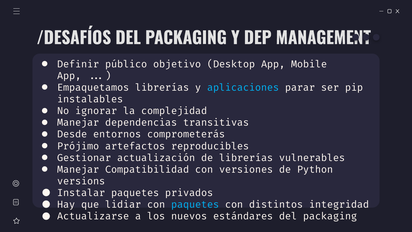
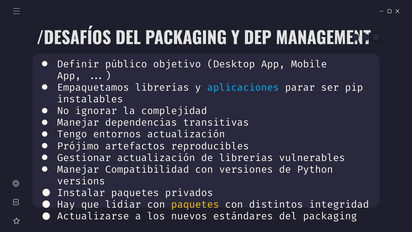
Desde: Desde -> Tengo (72, 134)
entornos comprometerás: comprometerás -> actualización (186, 134)
paquetes colour: light blue -> yellow (195, 204)
